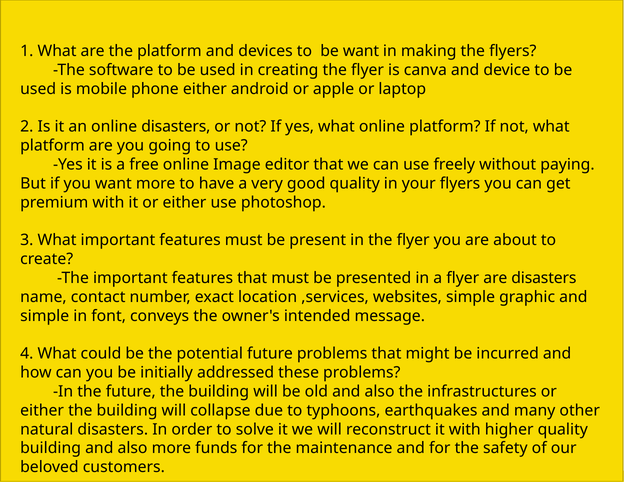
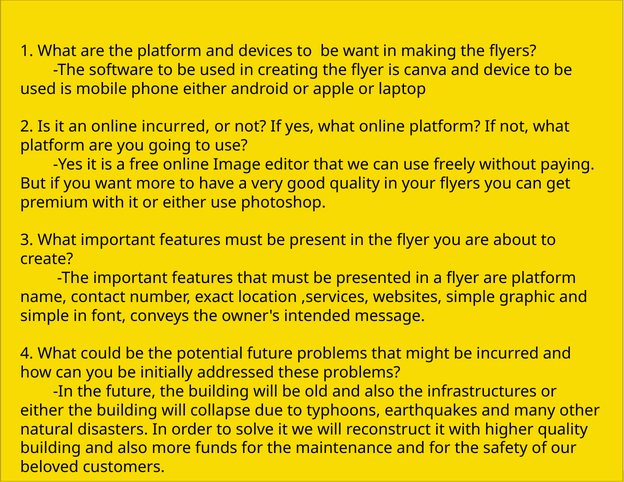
online disasters: disasters -> incurred (176, 127)
are disasters: disasters -> platform (544, 278)
